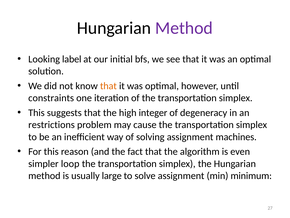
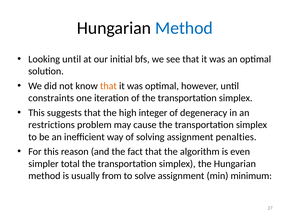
Method colour: purple -> blue (184, 28)
Looking label: label -> until (72, 59)
machines: machines -> penalties (236, 137)
loop: loop -> total (70, 163)
large: large -> from (112, 175)
